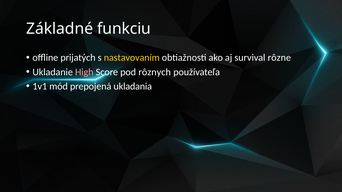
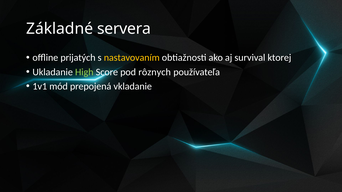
funkciu: funkciu -> servera (124, 29)
rôzne: rôzne -> ktorej (279, 58)
High colour: pink -> light green (84, 72)
ukladania: ukladania -> vkladanie (133, 87)
